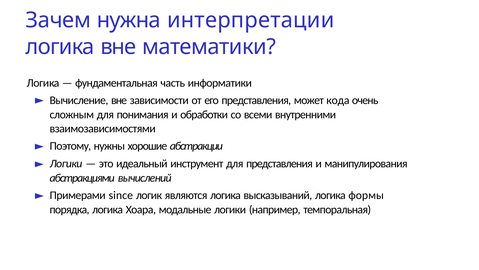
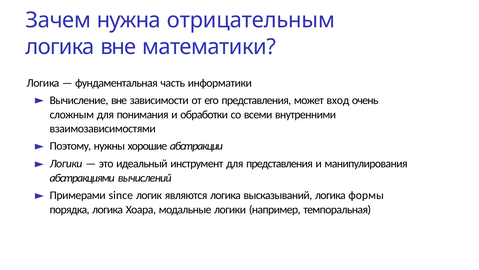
интерпретации: интерпретации -> отрицательным (251, 20)
кода: кода -> вход (338, 100)
